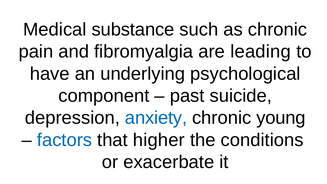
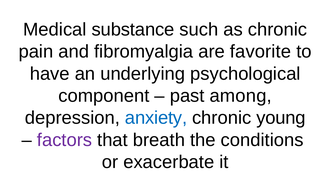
leading: leading -> favorite (261, 52)
suicide: suicide -> among (241, 96)
factors colour: blue -> purple (65, 140)
higher: higher -> breath (159, 140)
